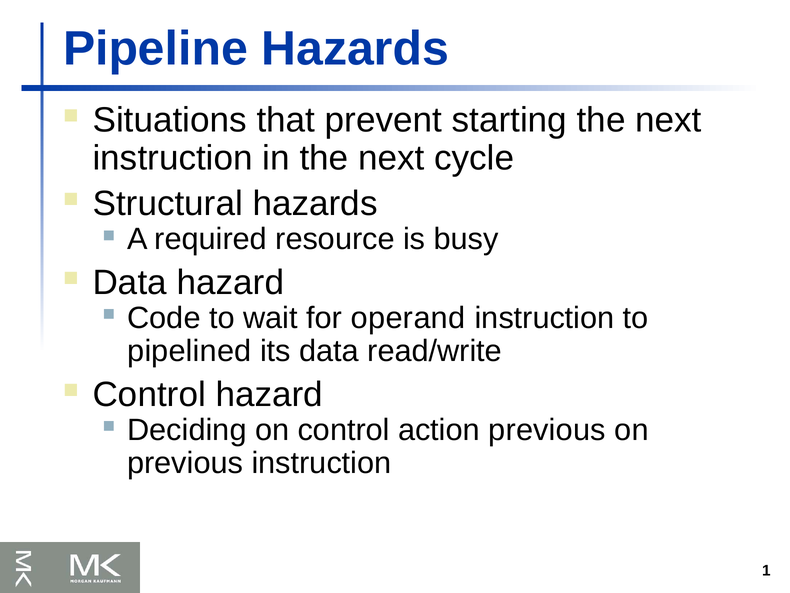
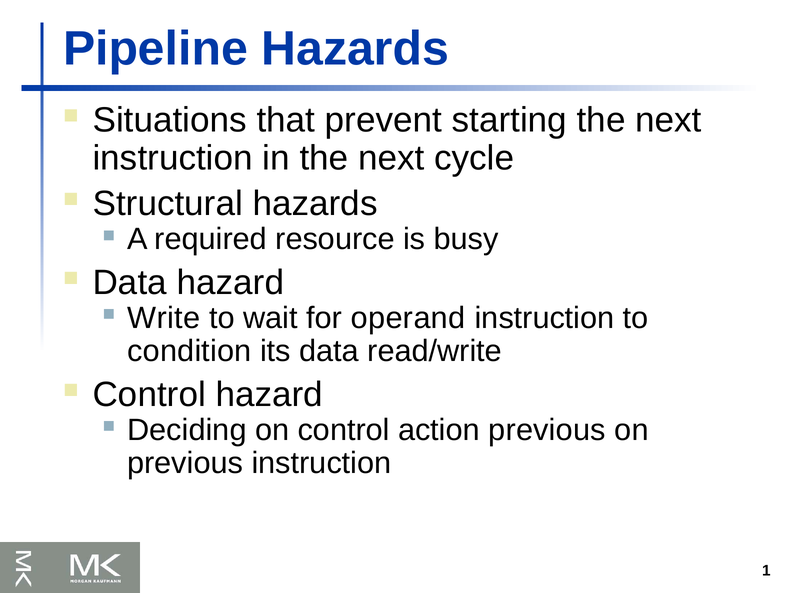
Code: Code -> Write (164, 318)
pipelined: pipelined -> condition (189, 351)
